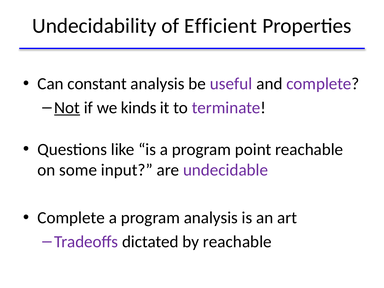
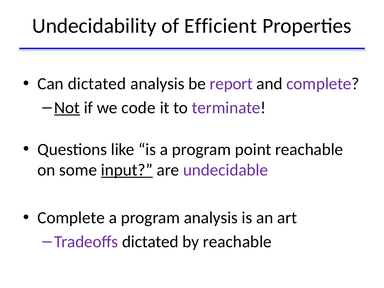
Can constant: constant -> dictated (97, 84)
useful: useful -> report (231, 84)
kinds: kinds -> code (138, 108)
input underline: none -> present (127, 170)
